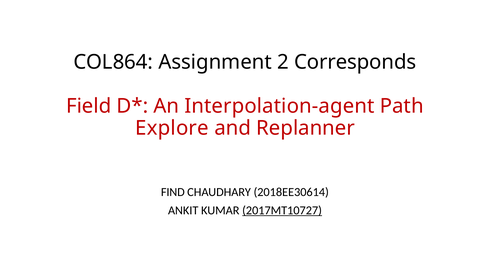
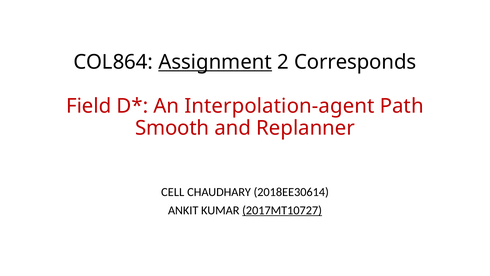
Assignment underline: none -> present (215, 62)
Explore: Explore -> Smooth (172, 128)
FIND: FIND -> CELL (173, 192)
